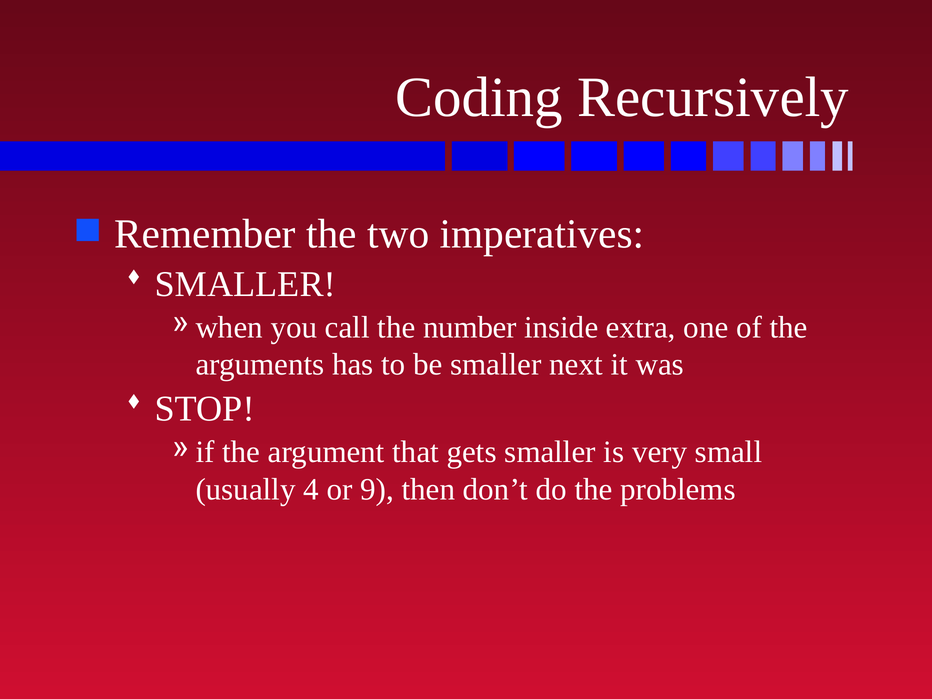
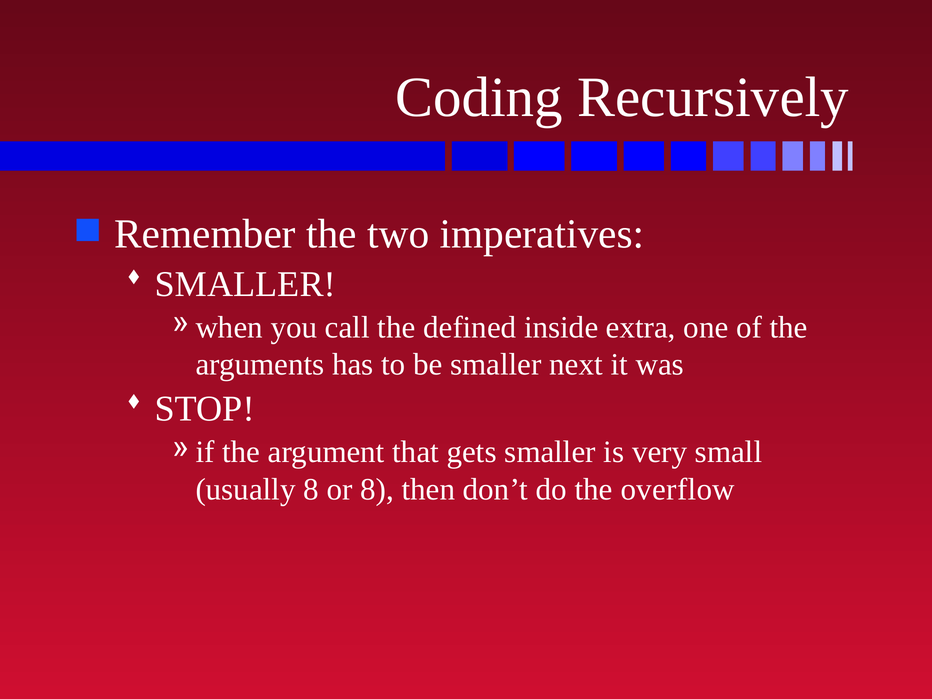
number: number -> defined (470, 327)
usually 4: 4 -> 8 (311, 489)
or 9: 9 -> 8 (377, 489)
problems: problems -> overflow (678, 489)
